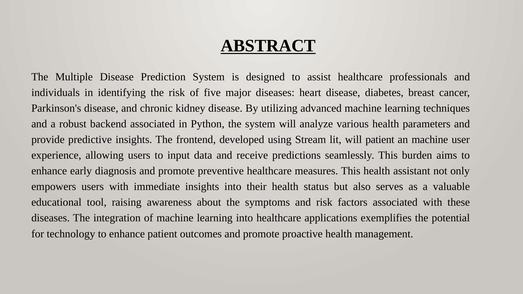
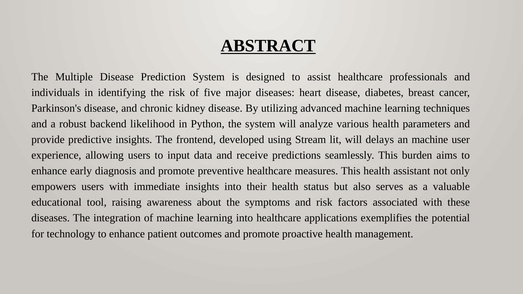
backend associated: associated -> likelihood (153, 124)
will patient: patient -> delays (380, 140)
